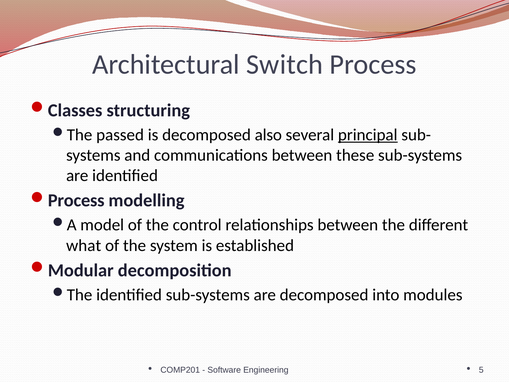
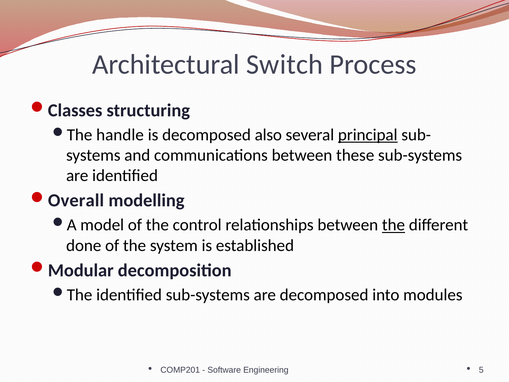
passed: passed -> handle (120, 135)
Process: Process -> Overall (76, 200)
the underline: none -> present (393, 225)
what: what -> done (84, 245)
